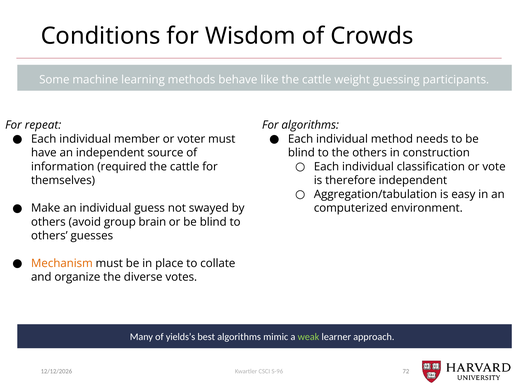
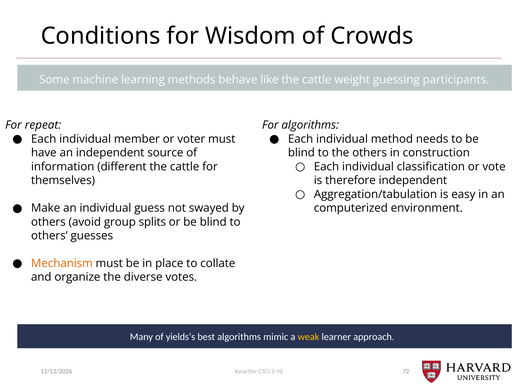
required: required -> different (122, 166)
brain: brain -> splits (152, 222)
weak colour: light green -> yellow (308, 336)
